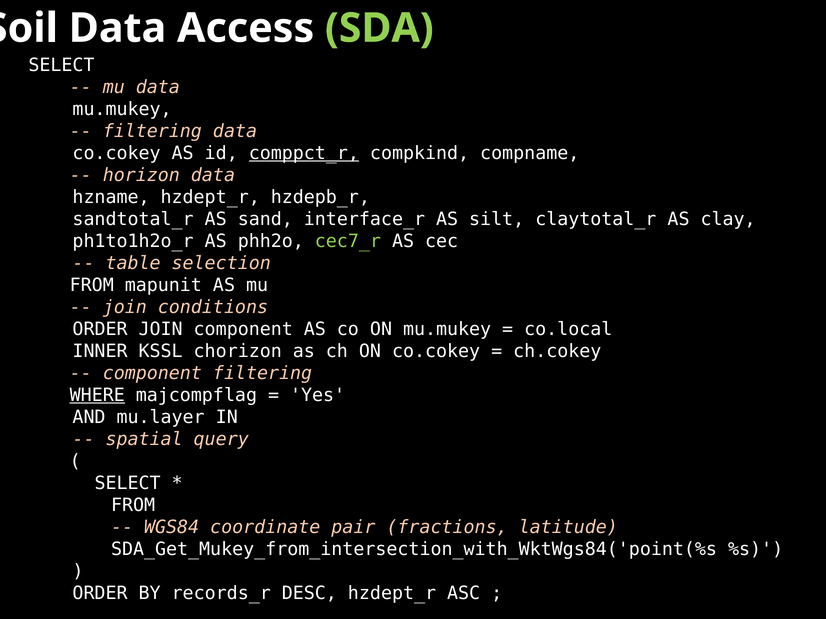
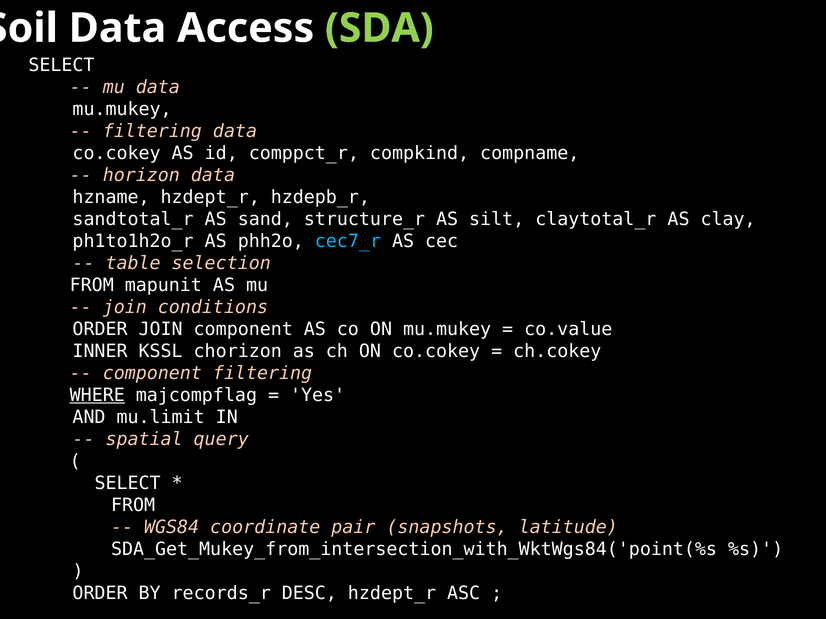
comppct_r underline: present -> none (304, 153)
interface_r: interface_r -> structure_r (364, 219)
cec7_r colour: light green -> light blue (348, 241)
co.local: co.local -> co.value (568, 330)
mu.layer: mu.layer -> mu.limit (161, 418)
fractions: fractions -> snapshots (447, 528)
